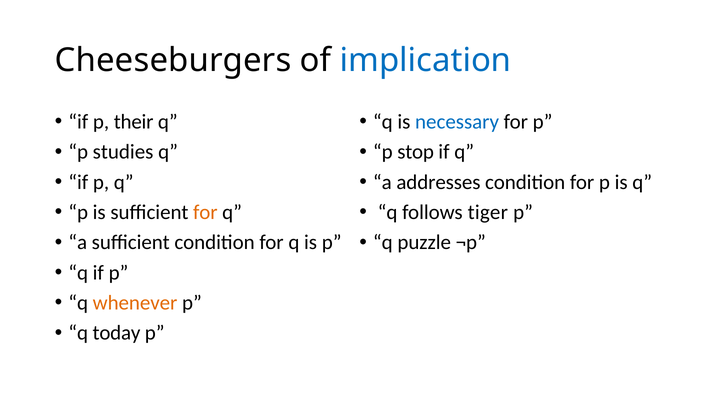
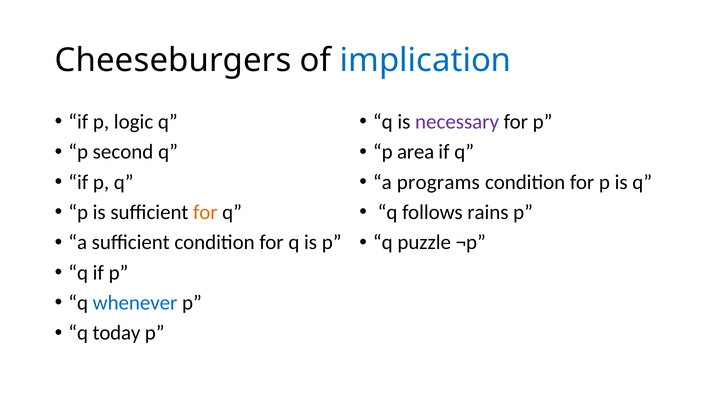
their: their -> logic (134, 122)
necessary colour: blue -> purple (457, 122)
studies: studies -> second (123, 152)
stop: stop -> area (416, 152)
addresses: addresses -> programs (438, 182)
tiger: tiger -> rains (488, 212)
whenever colour: orange -> blue (135, 302)
